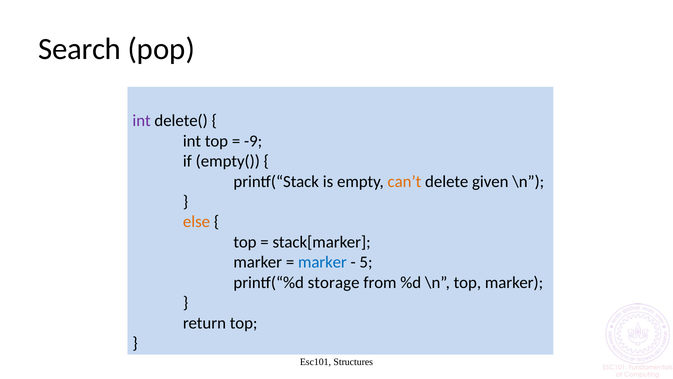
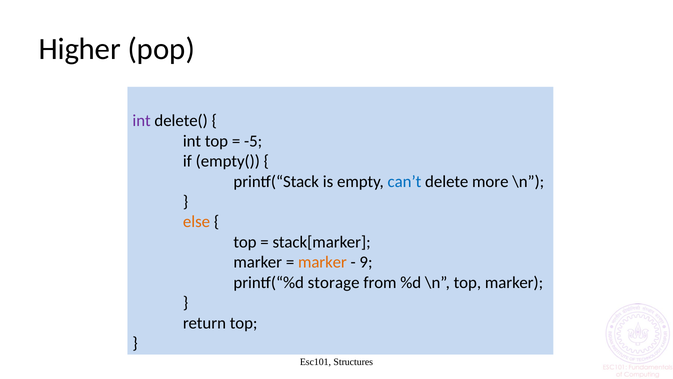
Search: Search -> Higher (80, 49)
-9: -9 -> -5 (253, 141)
can’t colour: orange -> blue (404, 181)
given: given -> more (490, 181)
marker colour: blue -> orange (322, 262)
5: 5 -> 9 (366, 262)
